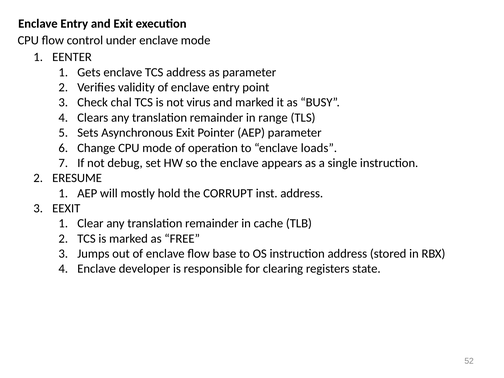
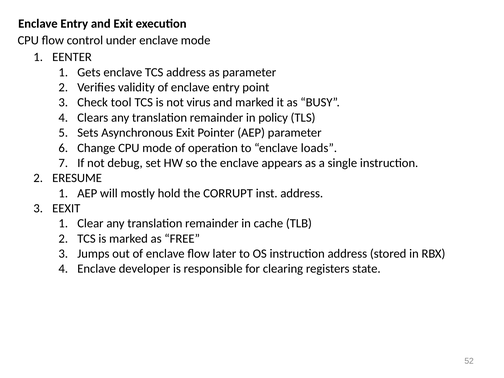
chal: chal -> tool (121, 102)
range: range -> policy (273, 118)
base: base -> later (224, 254)
